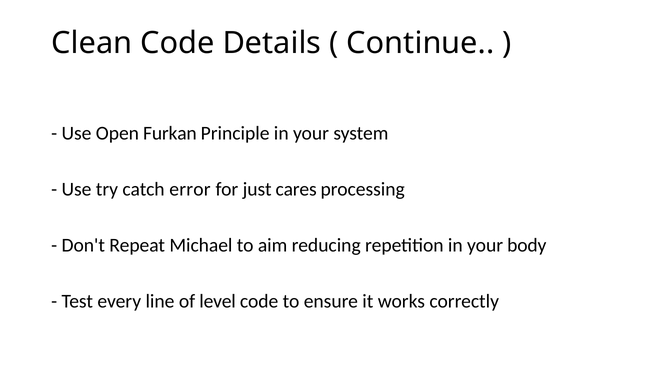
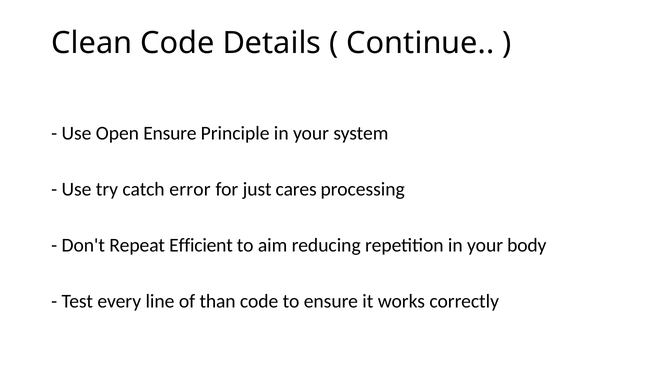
Open Furkan: Furkan -> Ensure (170, 133)
Michael: Michael -> Efficient (201, 246)
level: level -> than (218, 302)
